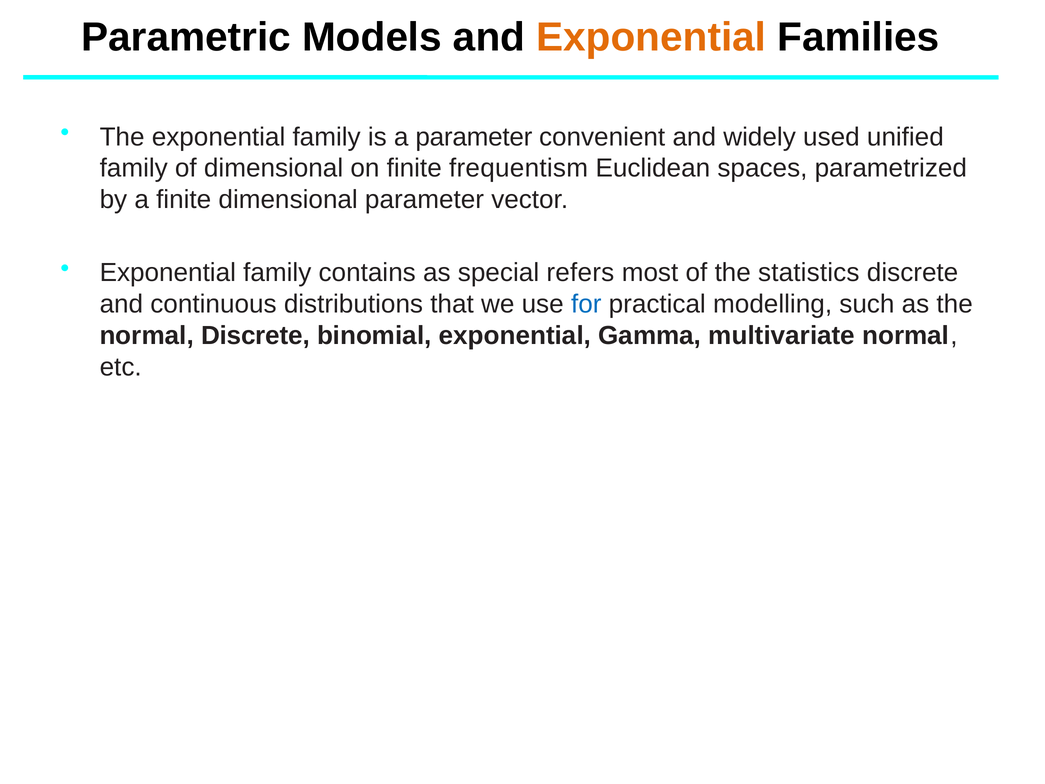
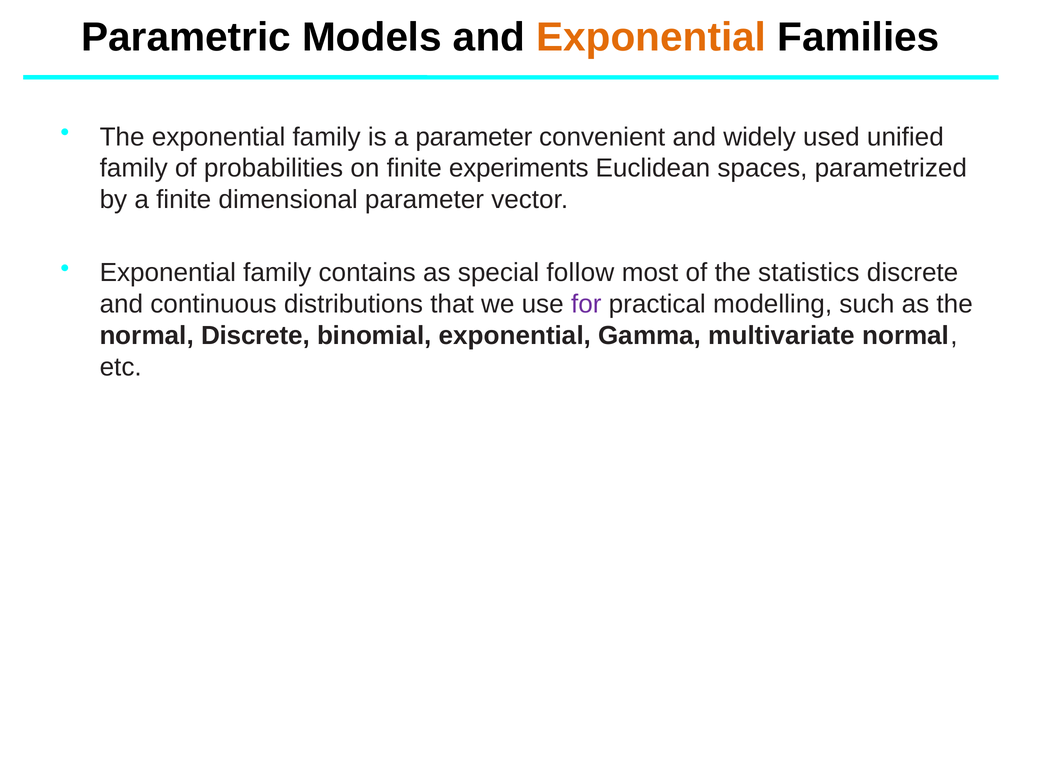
of dimensional: dimensional -> probabilities (274, 168)
frequentism: frequentism -> experiments (519, 168)
refers: refers -> follow (580, 273)
for colour: blue -> purple (586, 304)
